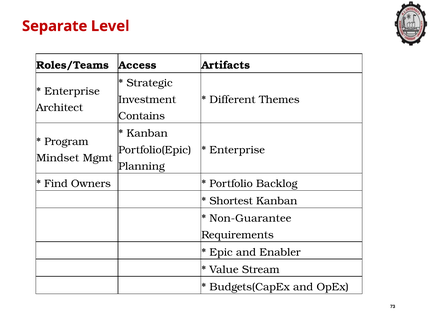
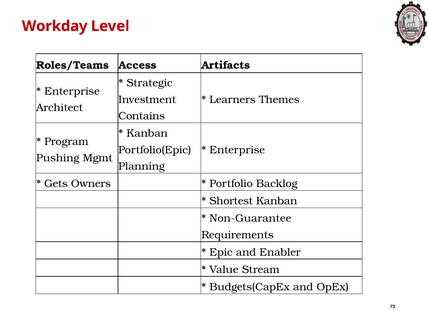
Separate: Separate -> Workday (55, 26)
Different: Different -> Learners (233, 99)
Mindset: Mindset -> Pushing (58, 158)
Find: Find -> Gets (56, 183)
